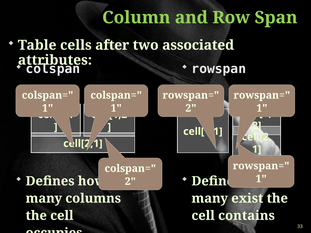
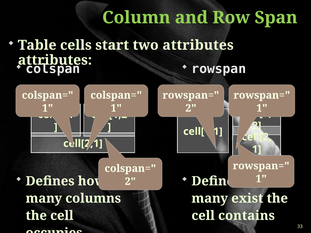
after: after -> start (112, 45)
two associated: associated -> attributes (198, 45)
